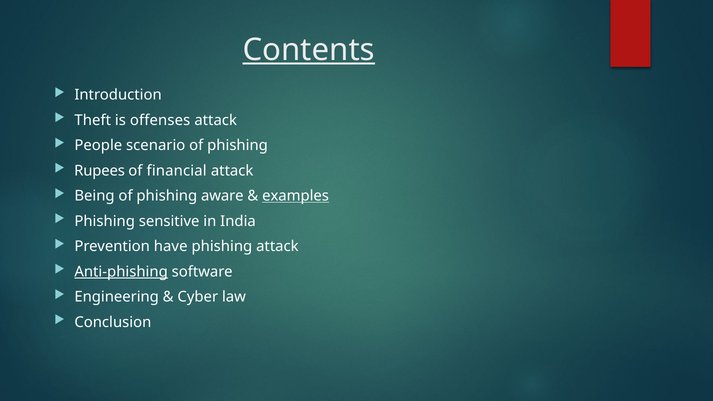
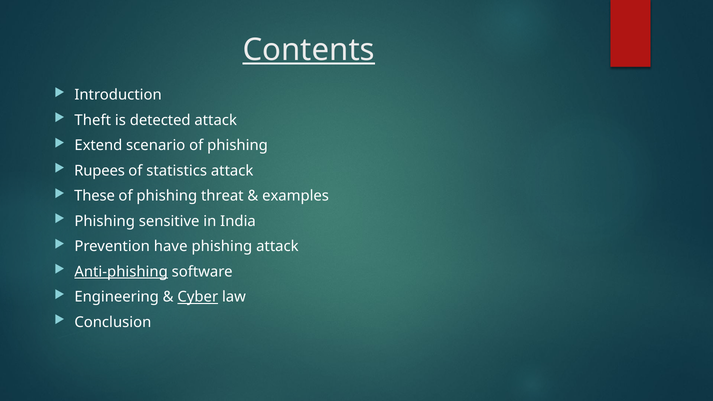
offenses: offenses -> detected (160, 120)
People: People -> Extend (98, 145)
financial: financial -> statistics (177, 171)
Being: Being -> These (95, 196)
aware: aware -> threat (222, 196)
examples underline: present -> none (296, 196)
Cyber underline: none -> present (198, 297)
